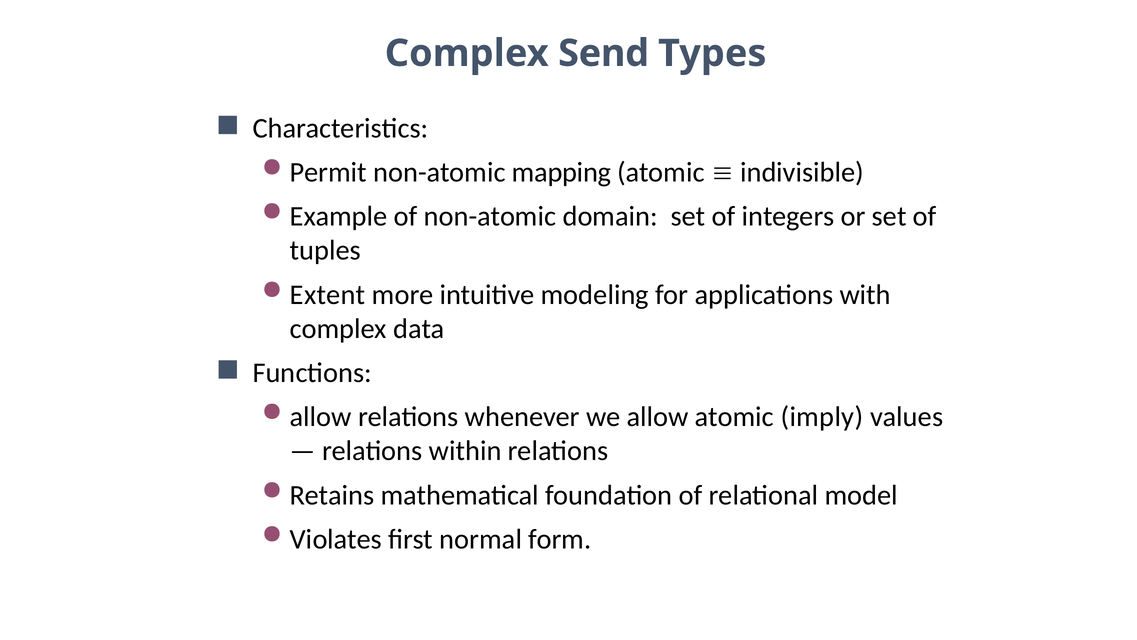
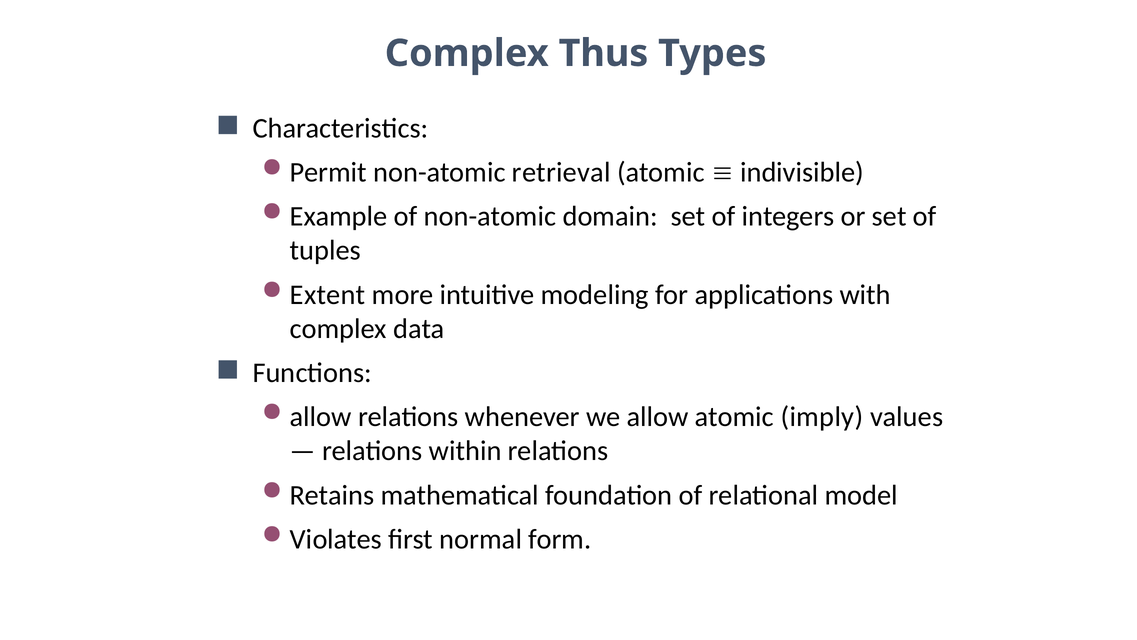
Send: Send -> Thus (603, 53)
mapping: mapping -> retrieval (561, 172)
